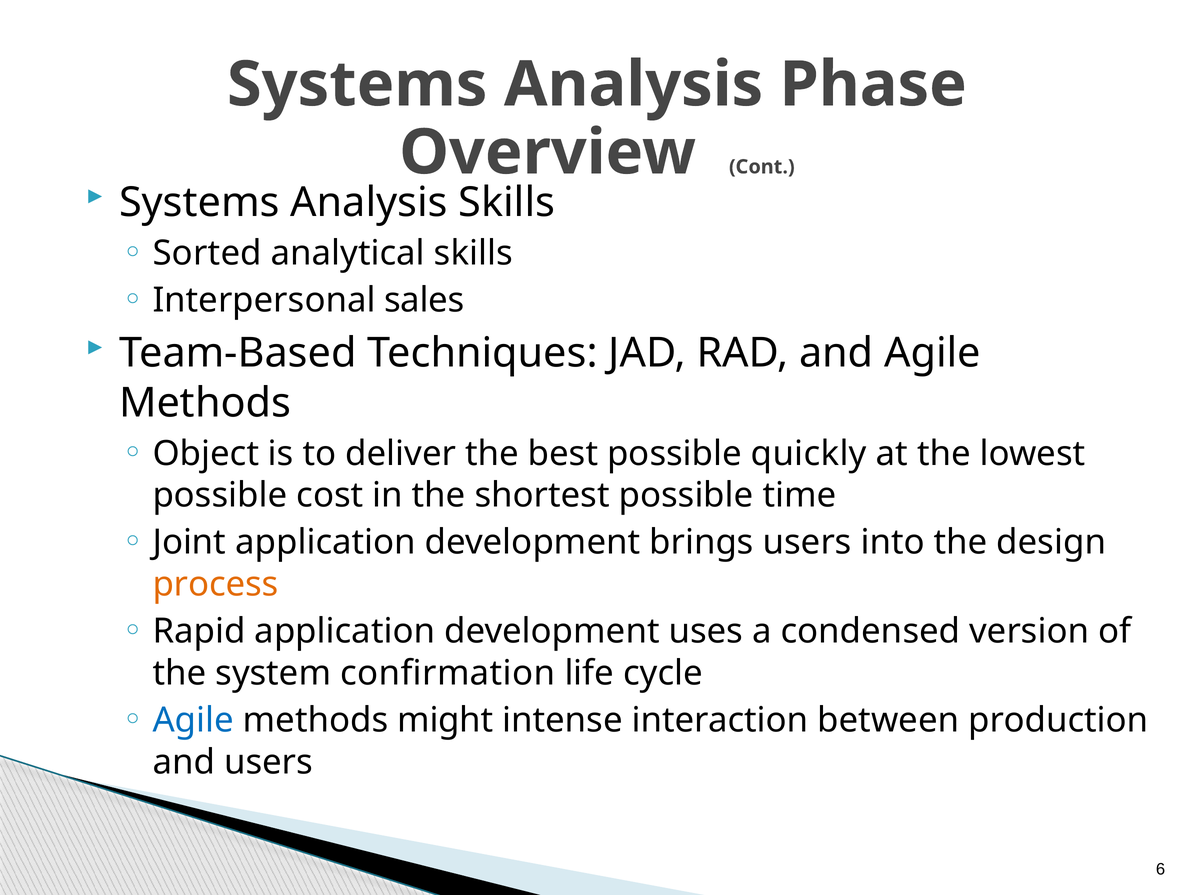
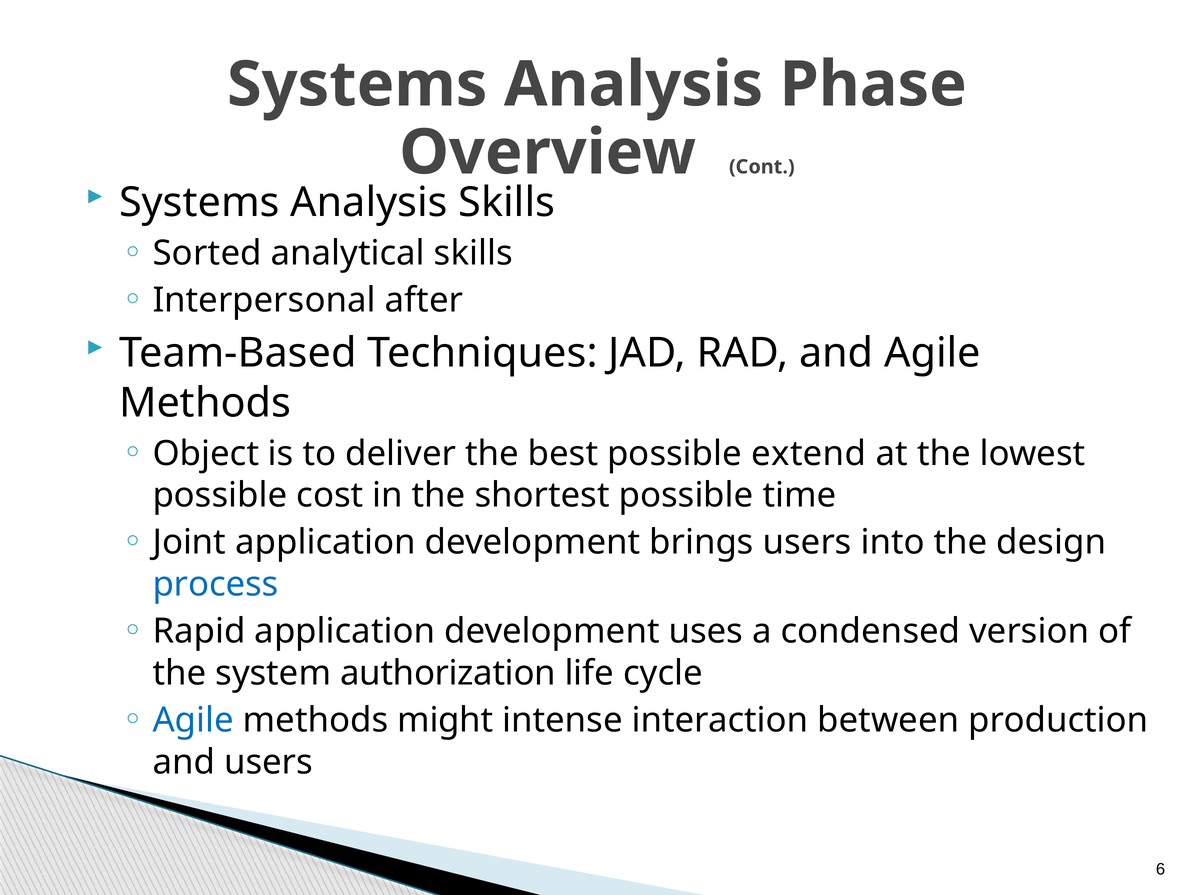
sales: sales -> after (424, 301)
quickly: quickly -> extend (809, 454)
process colour: orange -> blue (216, 585)
confirmation: confirmation -> authorization (448, 674)
